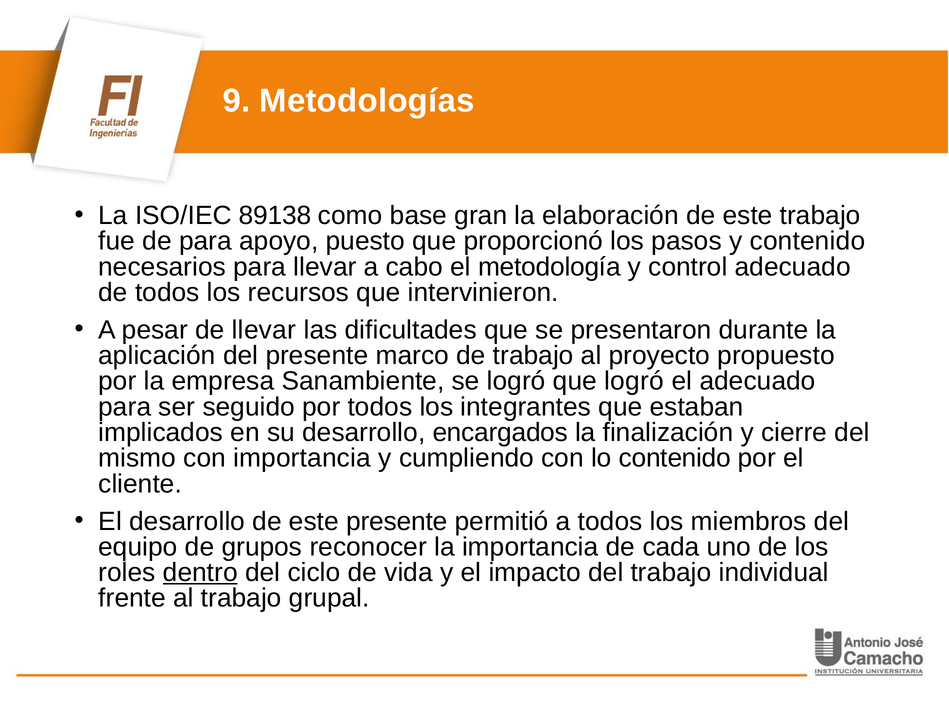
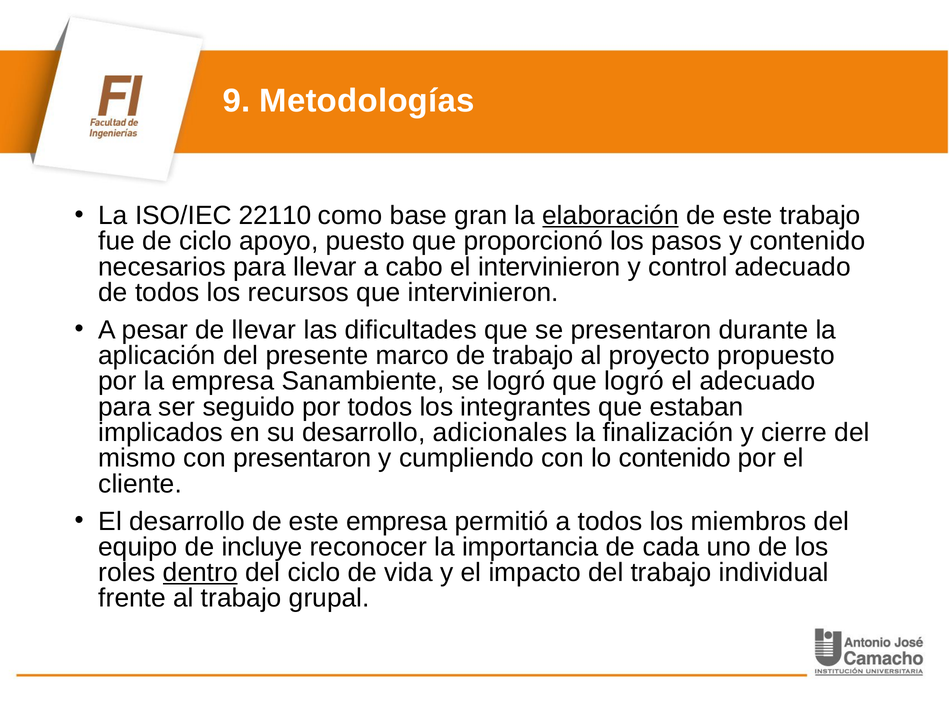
89138: 89138 -> 22110 (275, 216)
elaboración underline: none -> present (611, 216)
de para: para -> ciclo (205, 241)
el metodología: metodología -> intervinieron (549, 267)
encargados: encargados -> adicionales (500, 432)
con importancia: importancia -> presentaron (302, 458)
este presente: presente -> empresa (397, 521)
grupos: grupos -> incluye (262, 547)
